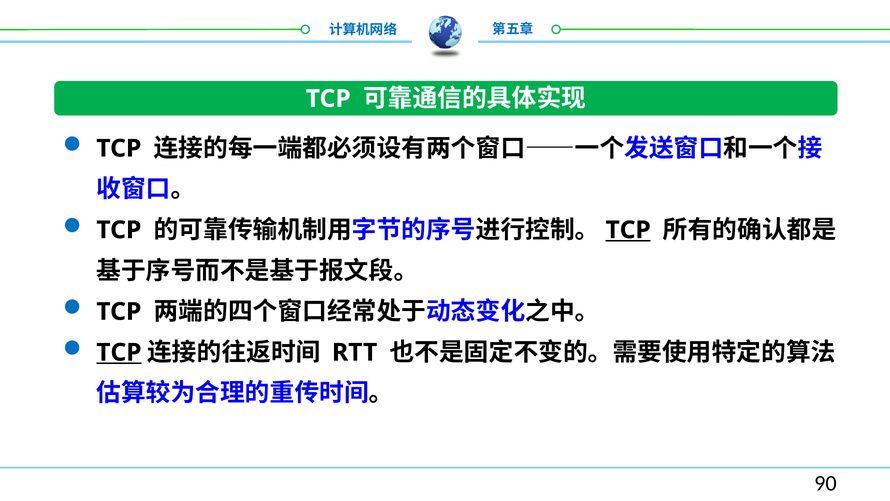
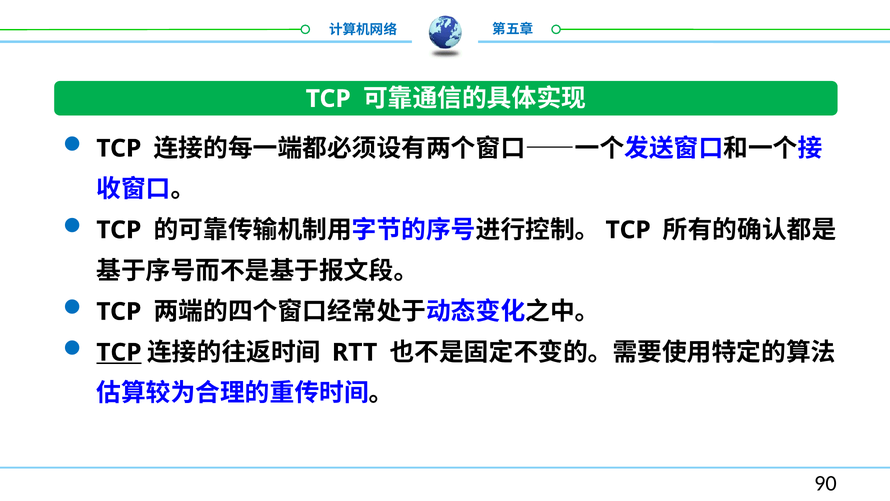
TCP underline: present -> none (628, 230)
